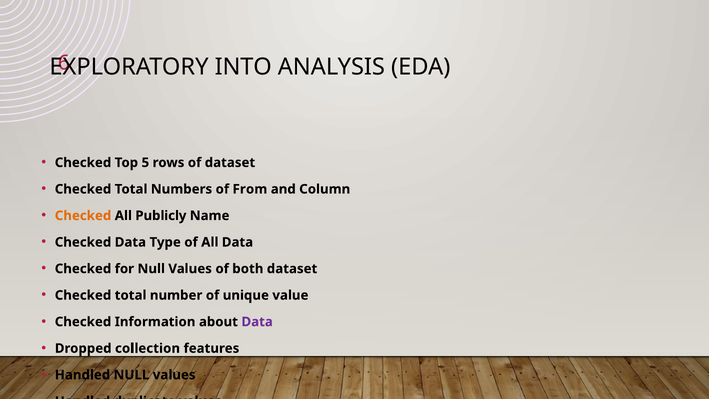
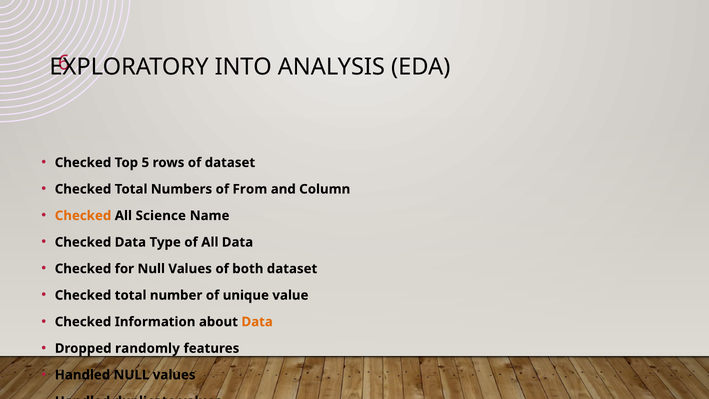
Publicly: Publicly -> Science (161, 216)
Data colour: purple -> orange (257, 322)
collection: collection -> randomly (147, 348)
